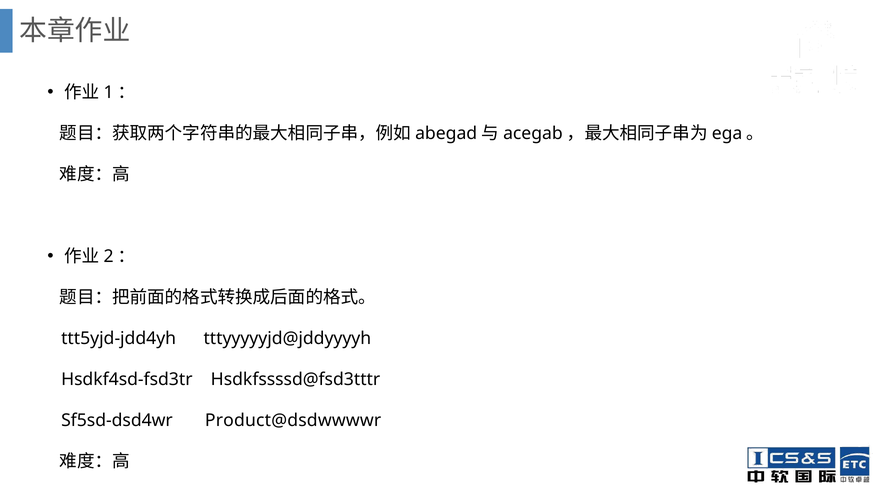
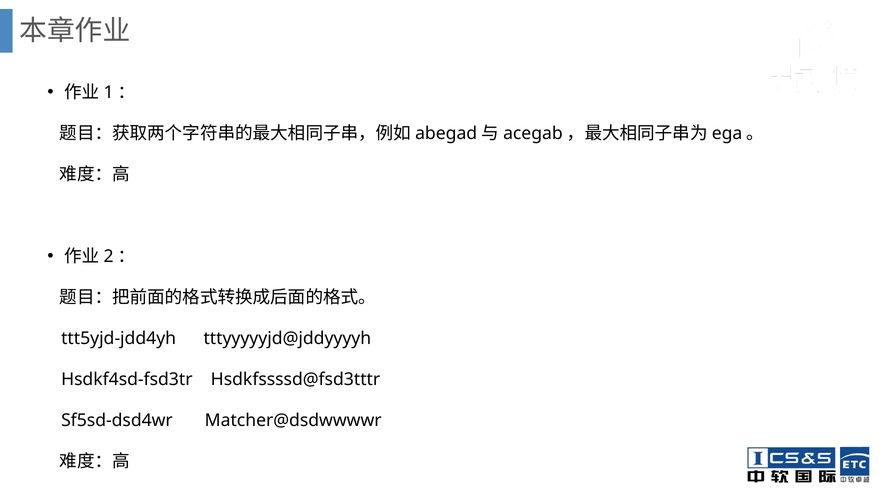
Product@dsdwwwwr: Product@dsdwwwwr -> Matcher@dsdwwwwr (293, 420)
